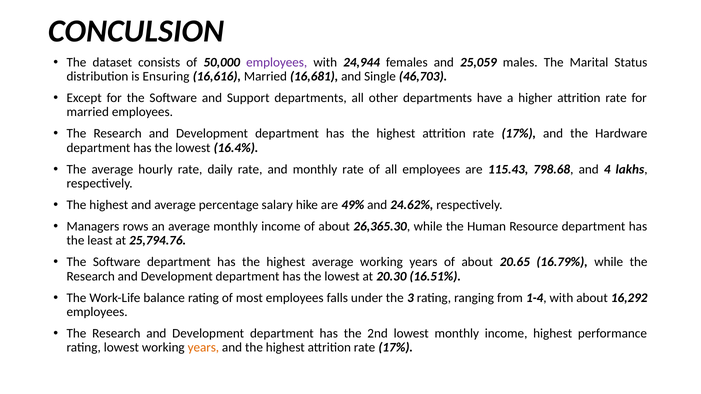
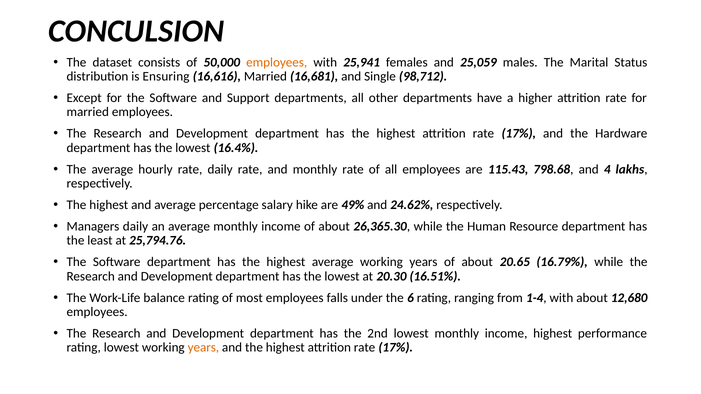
employees colour: purple -> orange (277, 62)
24,944: 24,944 -> 25,941 (362, 62)
46,703: 46,703 -> 98,712 (423, 76)
Managers rows: rows -> daily (135, 227)
3: 3 -> 6 (410, 298)
16,292: 16,292 -> 12,680 (629, 298)
